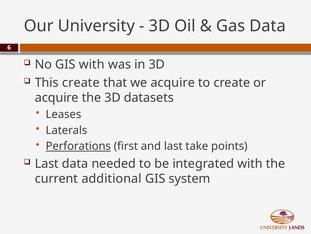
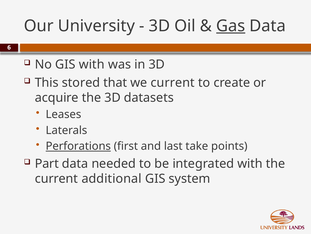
Gas underline: none -> present (231, 26)
This create: create -> stored (81, 82)
we acquire: acquire -> current (173, 82)
Last: Last -> Part (47, 163)
